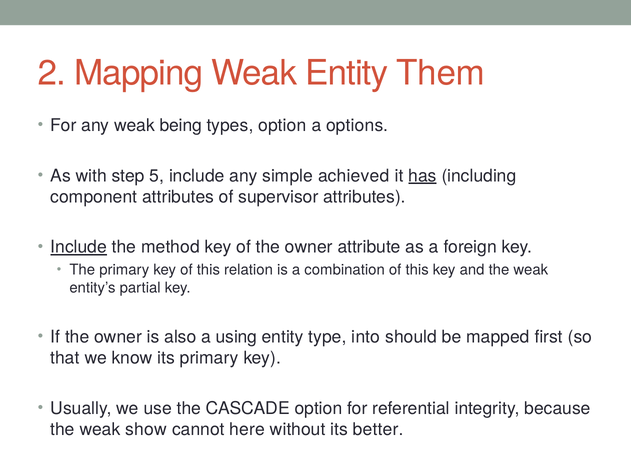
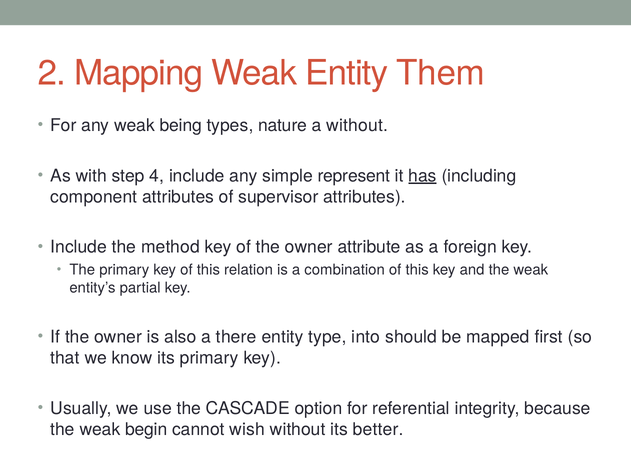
types option: option -> nature (283, 125)
a options: options -> without (357, 125)
5: 5 -> 4 (157, 176)
achieved: achieved -> represent (354, 176)
Include underline: present -> none (79, 247)
using: using -> there (236, 337)
show: show -> begin (146, 430)
here: here -> wish (247, 430)
